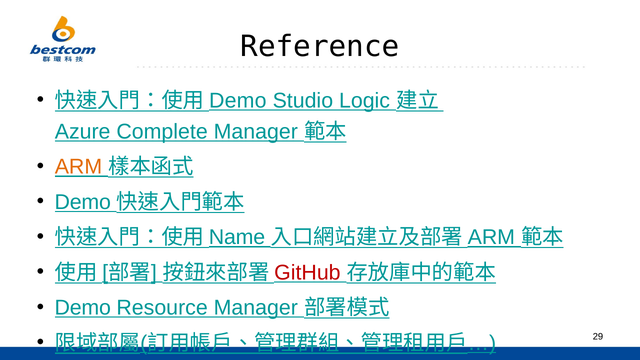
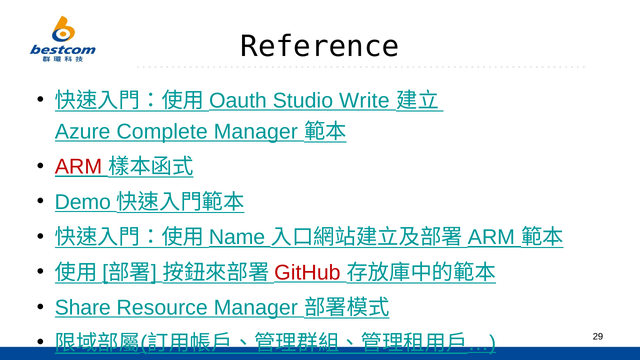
Demo: Demo -> Oauth (238, 101)
Logic: Logic -> Write (364, 101)
ARM colour: orange -> red (78, 167)
Demo: Demo -> Share (83, 308)
